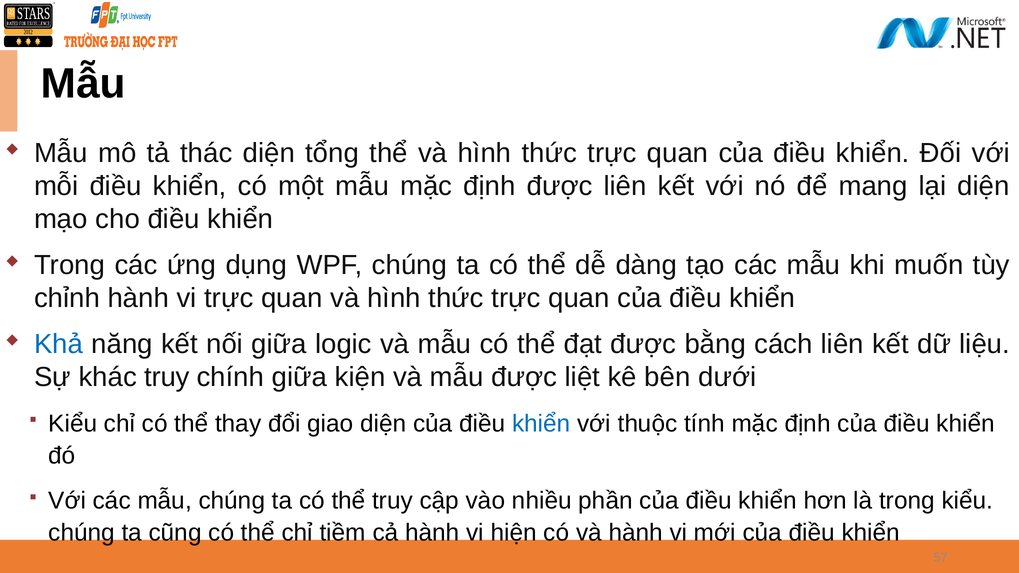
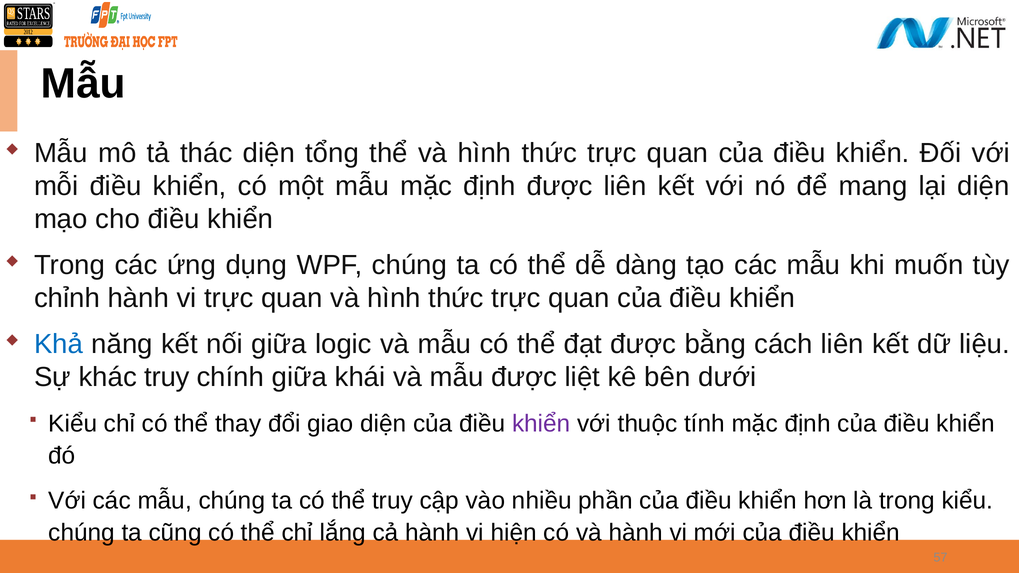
kiện: kiện -> khái (360, 377)
khiển colour: blue -> purple (541, 424)
tiềm: tiềm -> lắng (343, 533)
